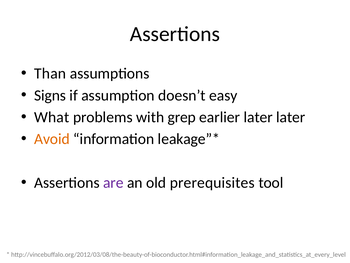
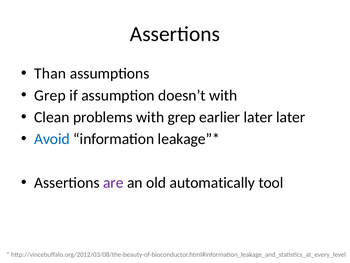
Signs: Signs -> Grep (50, 95)
doesn’t easy: easy -> with (223, 95)
What: What -> Clean (52, 117)
Avoid colour: orange -> blue (52, 139)
prerequisites: prerequisites -> automatically (212, 182)
